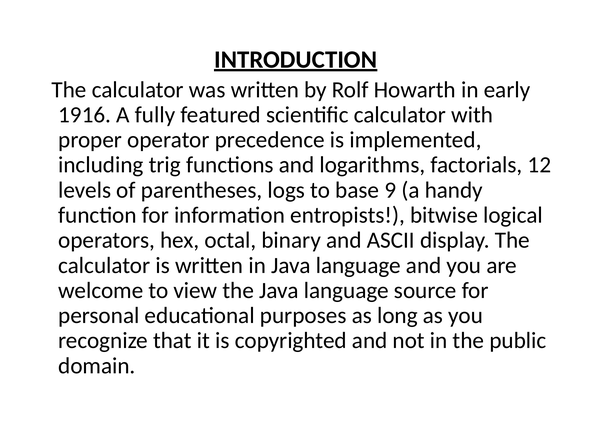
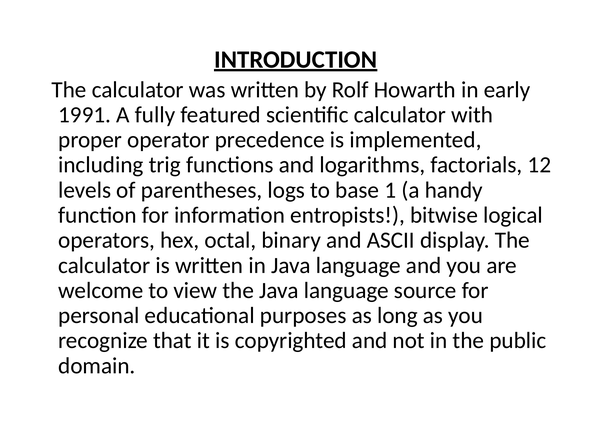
1916: 1916 -> 1991 (85, 115)
9: 9 -> 1 (390, 190)
